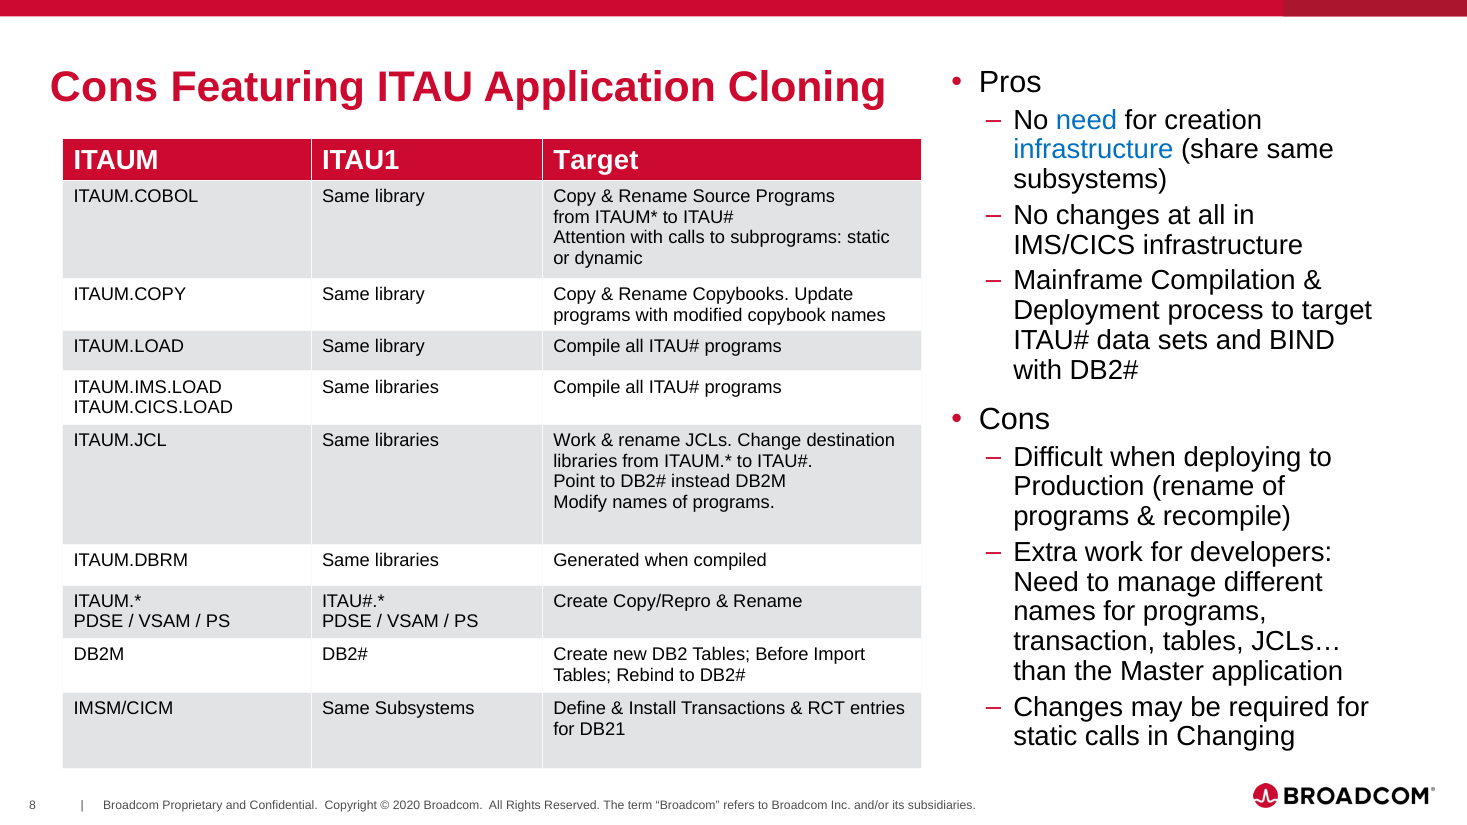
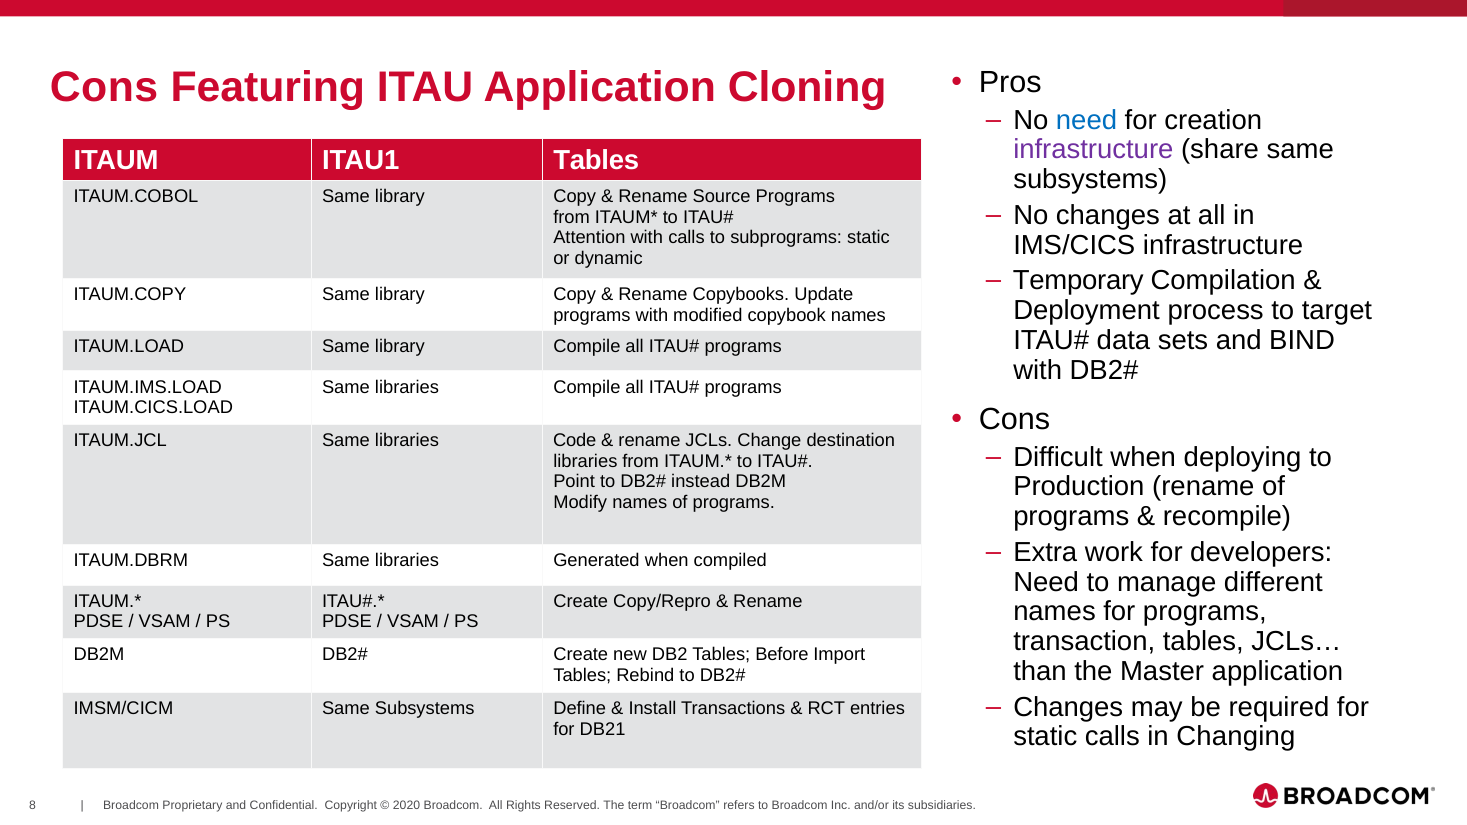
infrastructure colour: blue -> purple (1093, 150)
ITAU1 Target: Target -> Tables (596, 160)
Mainframe: Mainframe -> Temporary (1078, 281)
libraries Work: Work -> Code (575, 441)
